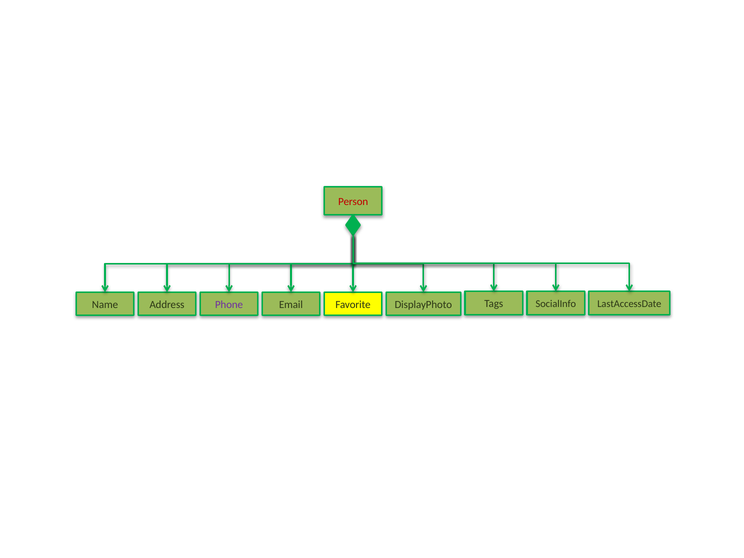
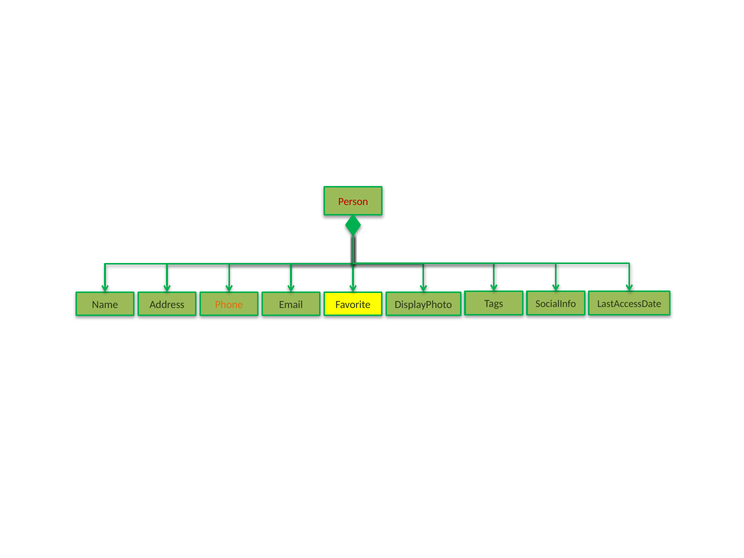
Phone colour: purple -> orange (229, 304)
